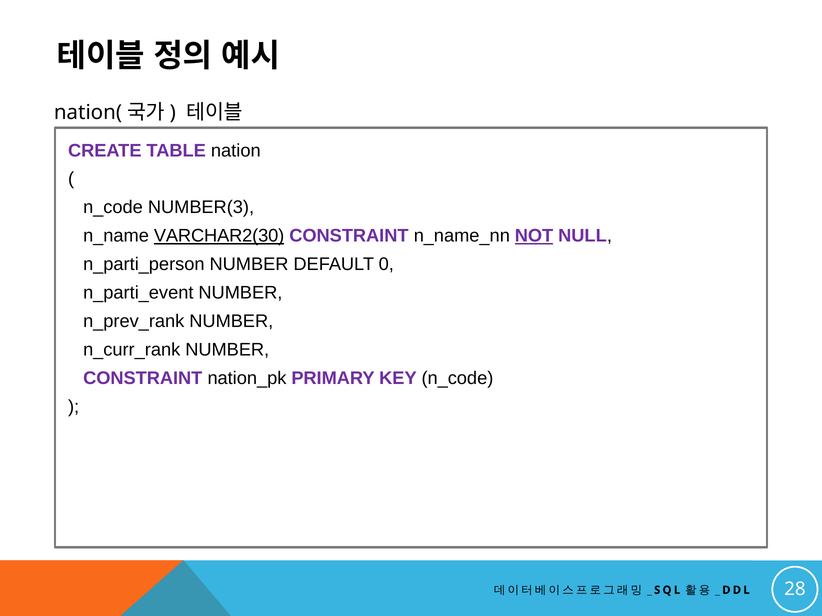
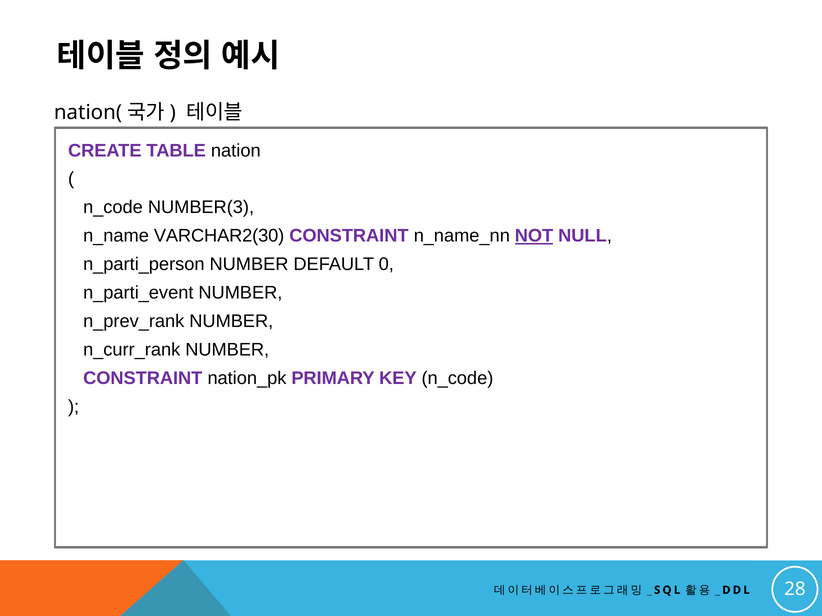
VARCHAR2(30 underline: present -> none (219, 236)
